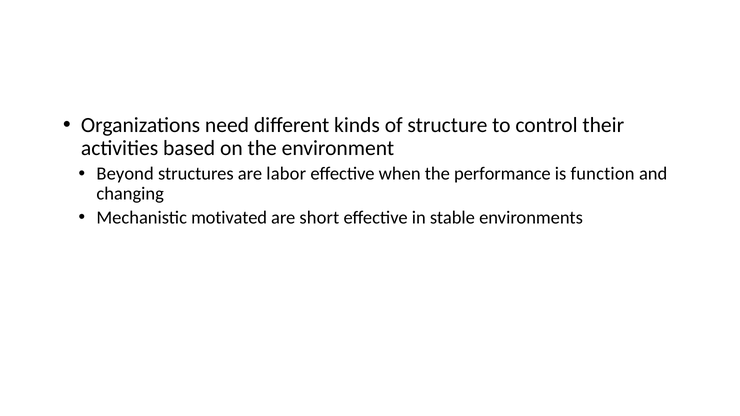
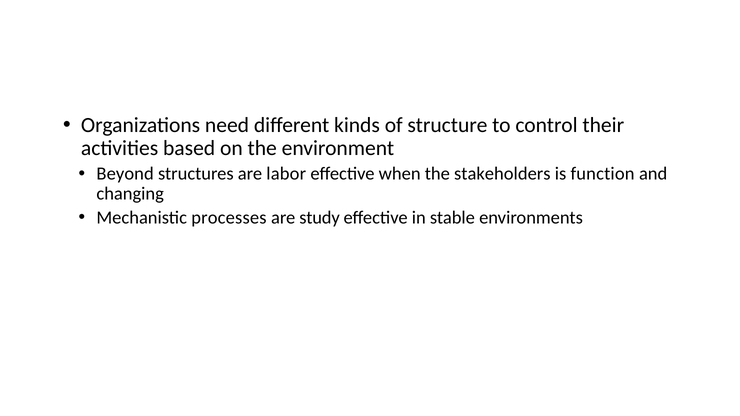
performance: performance -> stakeholders (502, 174)
motivated: motivated -> processes (229, 218)
short: short -> study (320, 218)
